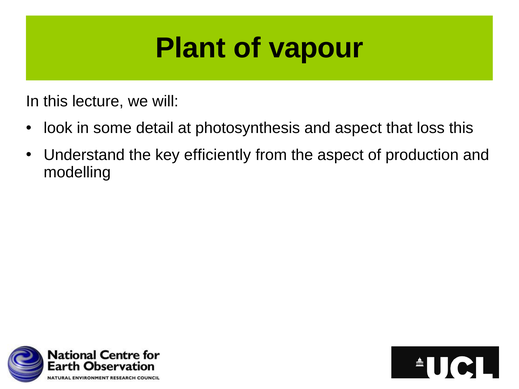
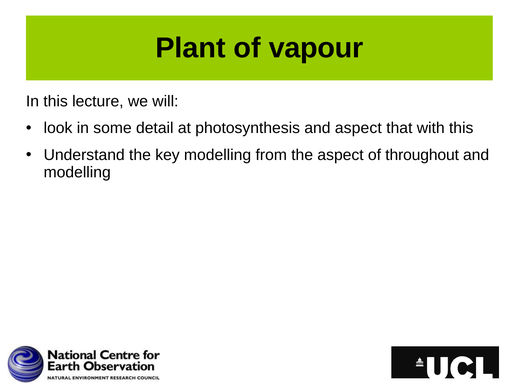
loss: loss -> with (431, 128)
key efficiently: efficiently -> modelling (218, 155)
production: production -> throughout (422, 155)
